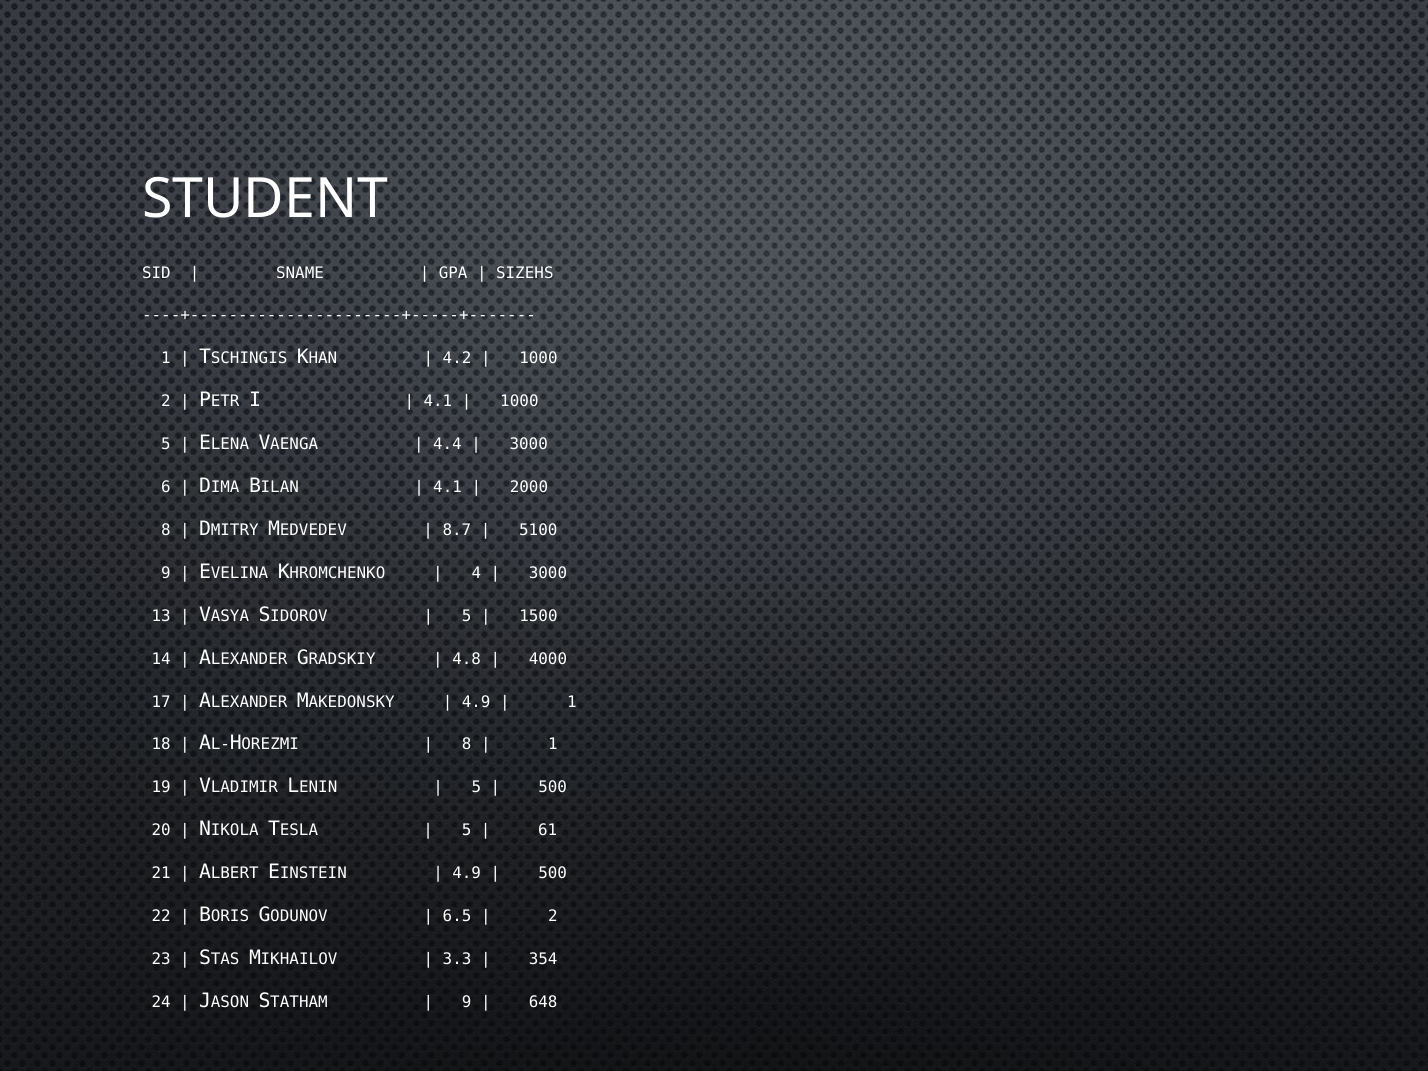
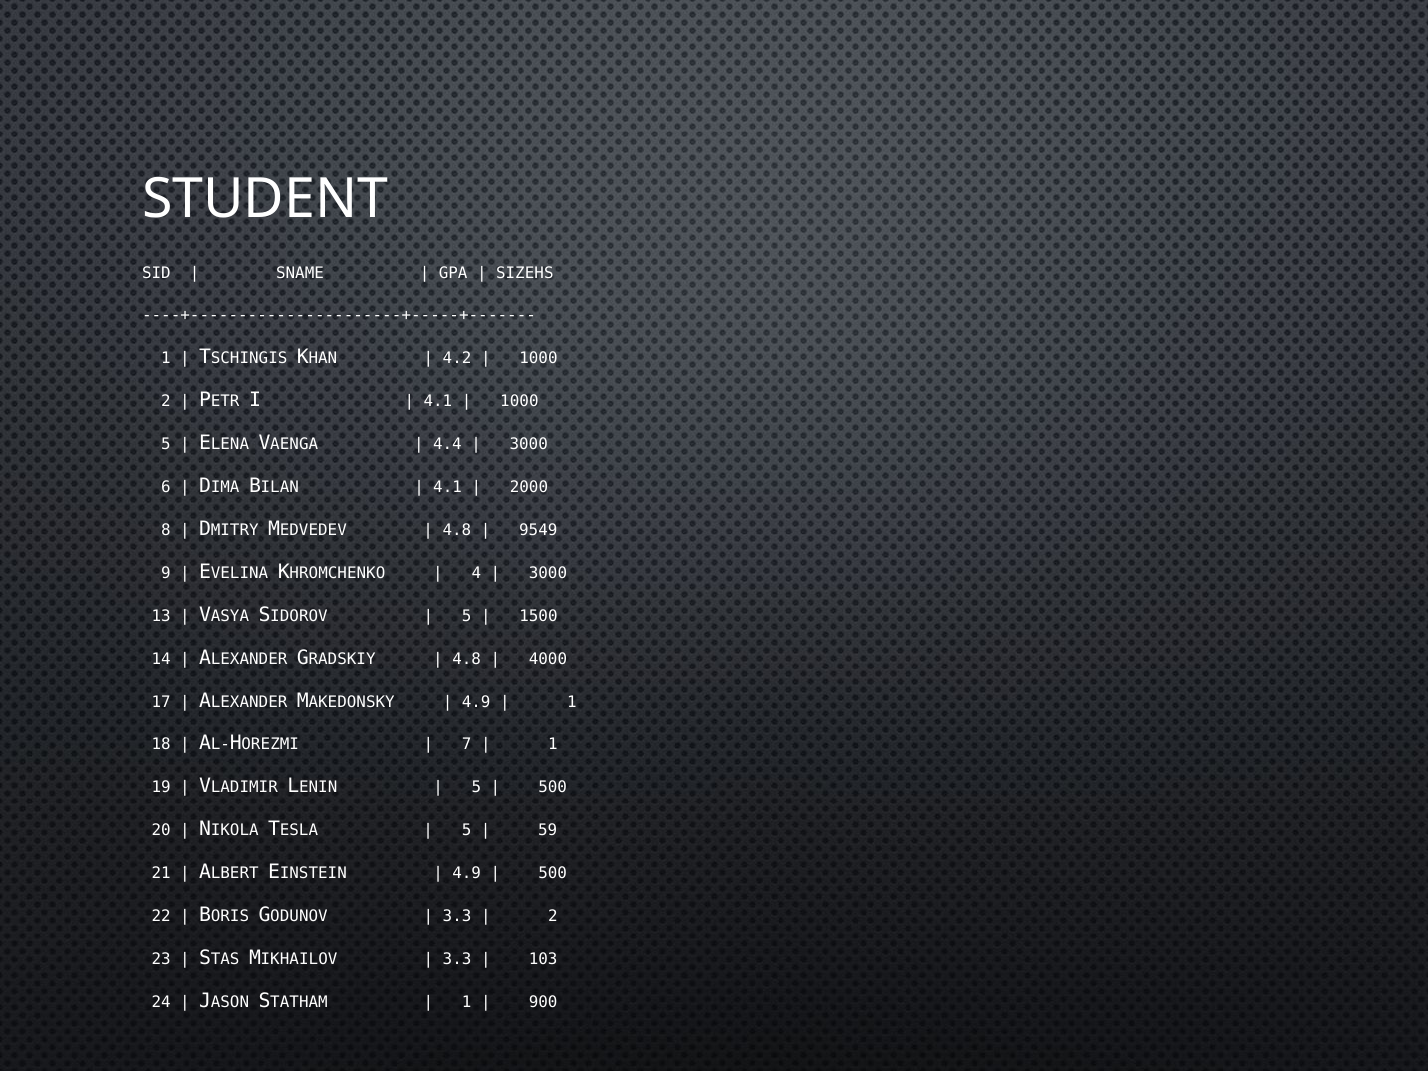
8.7: 8.7 -> 4.8 (457, 530)
5100: 5100 -> 9549 (538, 530)
8: 8 -> 7 (467, 745)
61: 61 -> 59 (548, 830)
6.5: 6.5 -> 3.3 (457, 916)
354: 354 -> 103 (543, 959)
9: 9 -> 1 (467, 1002)
648: 648 -> 900 (543, 1002)
